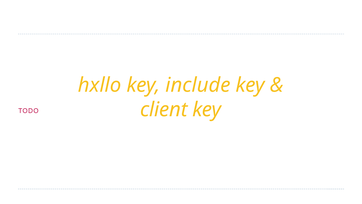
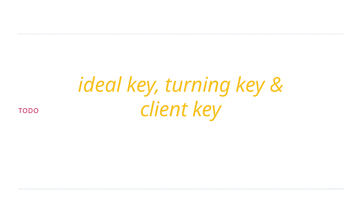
hxllo: hxllo -> ideal (100, 85)
include: include -> turning (198, 85)
